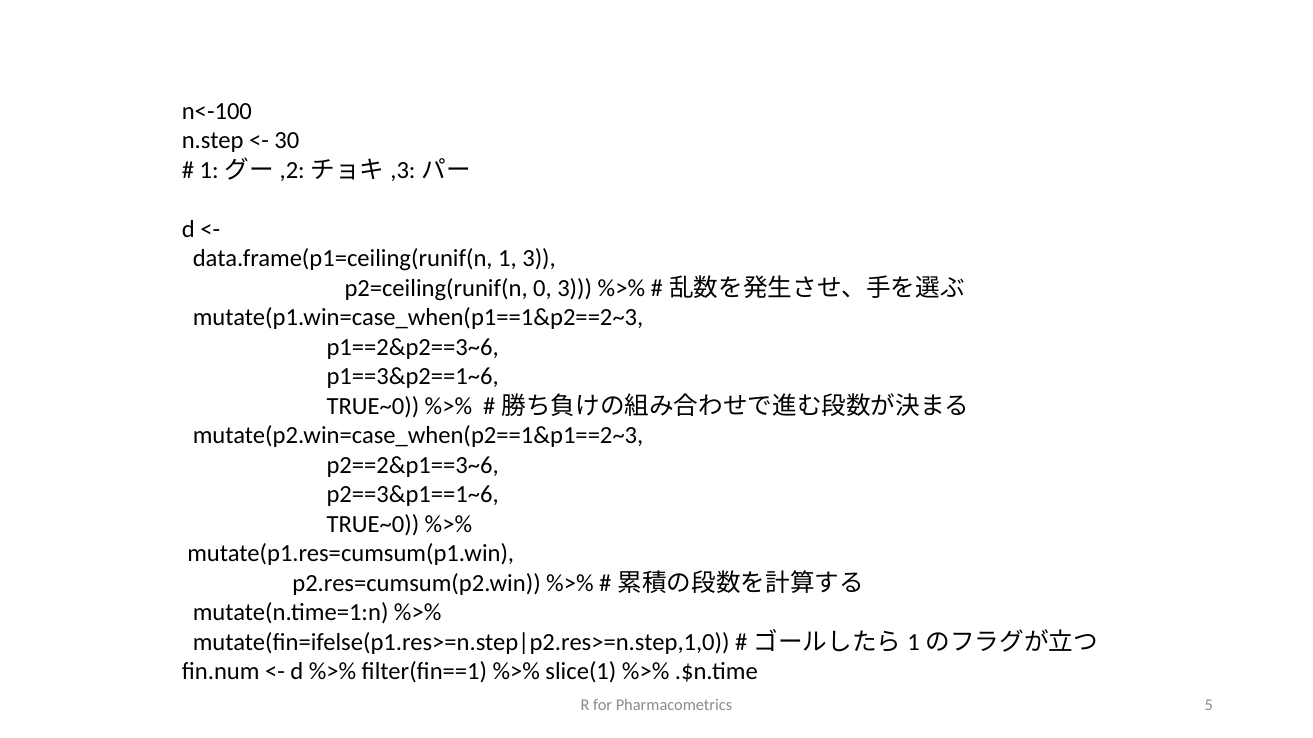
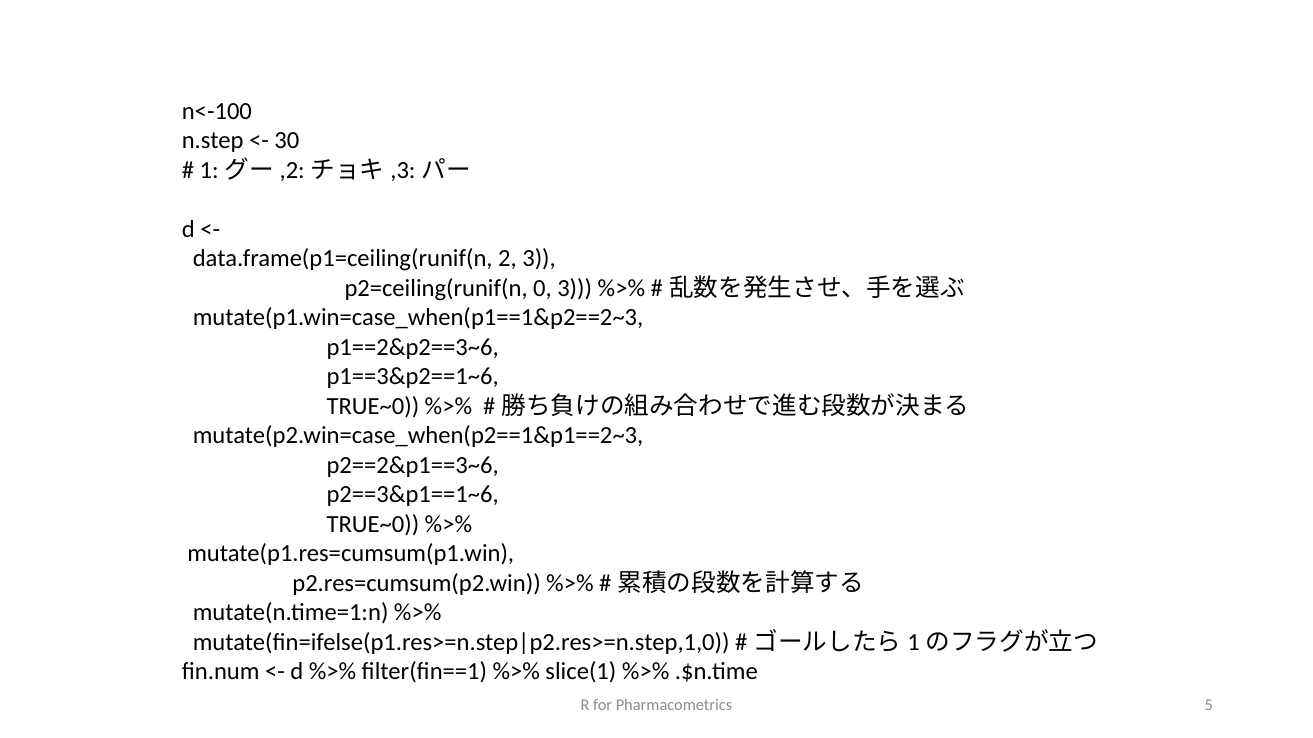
1: 1 -> 2 (507, 259)
